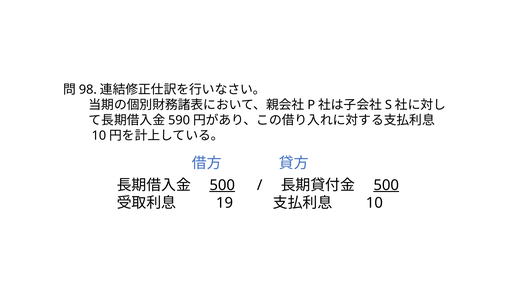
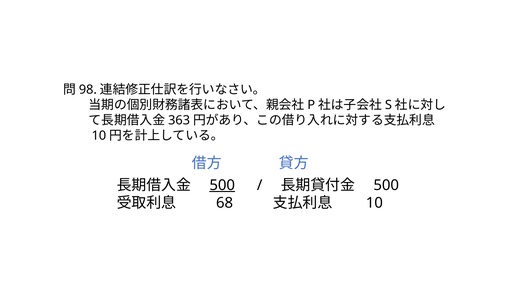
590: 590 -> 363 (179, 120)
500 underline: present -> none (386, 185)
19: 19 -> 68 (225, 203)
